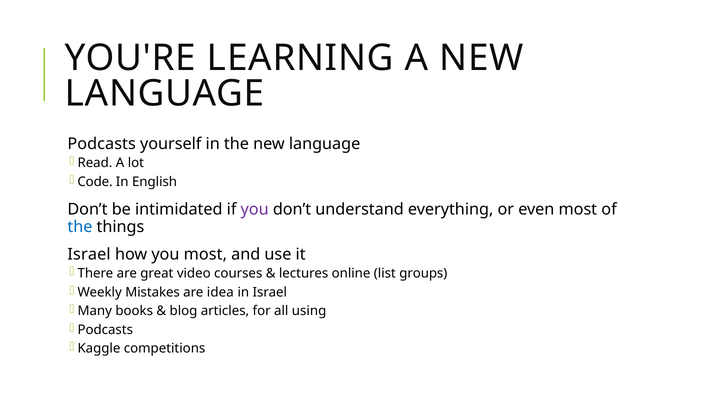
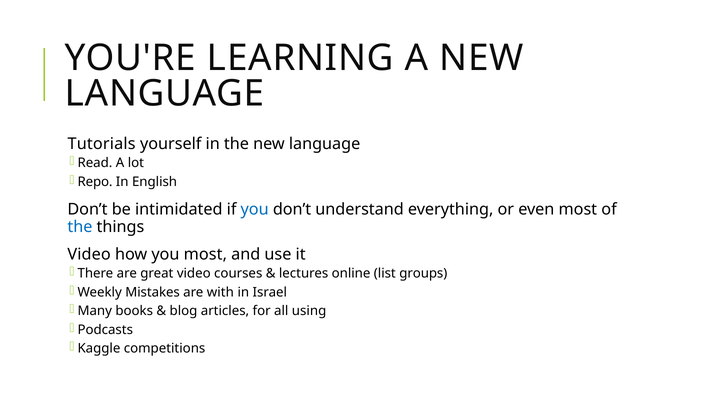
Podcasts: Podcasts -> Tutorials (102, 144)
Code: Code -> Repo (95, 182)
you colour: purple -> blue (255, 209)
Israel: Israel -> Video (89, 255)
idea: idea -> with (220, 292)
